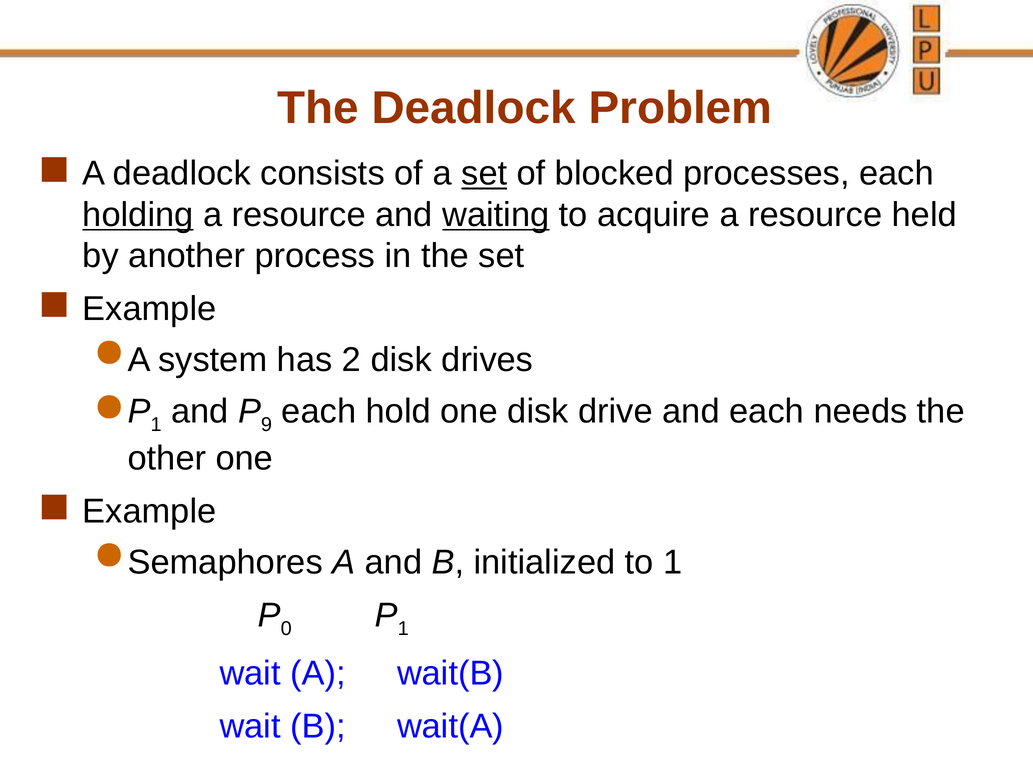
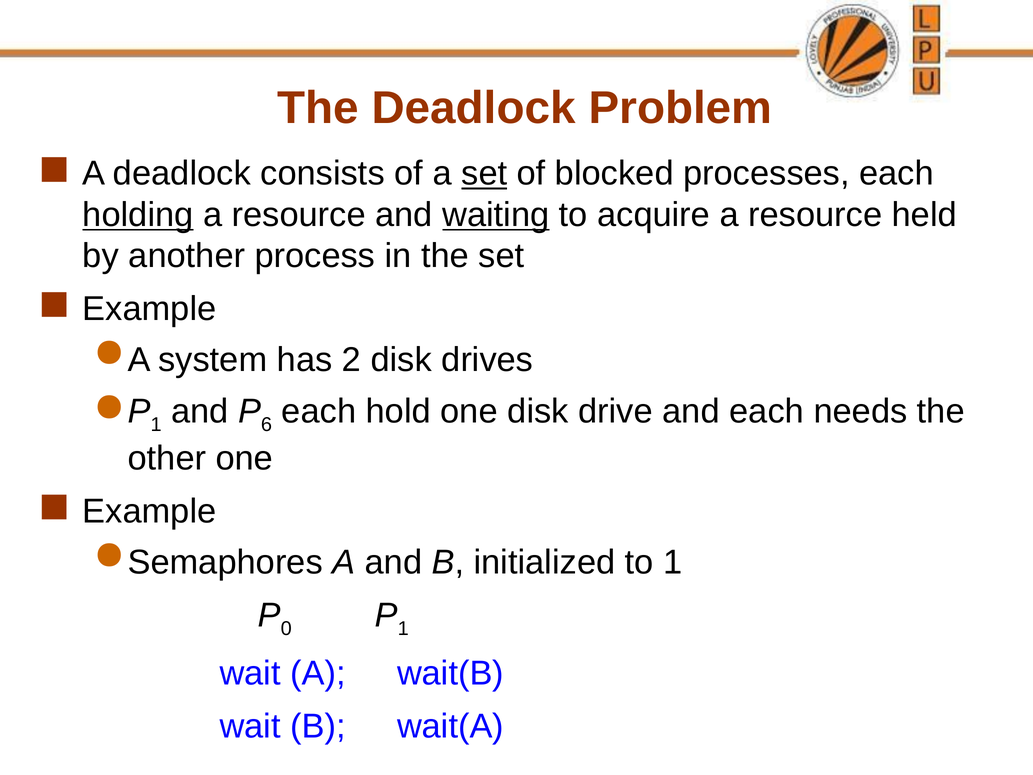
9: 9 -> 6 (267, 425)
